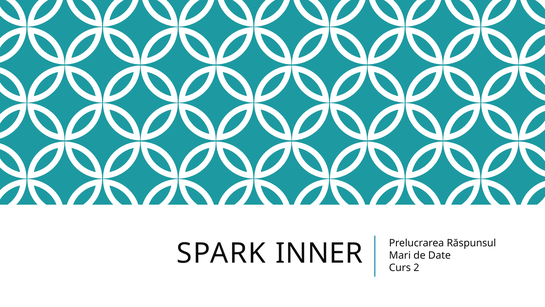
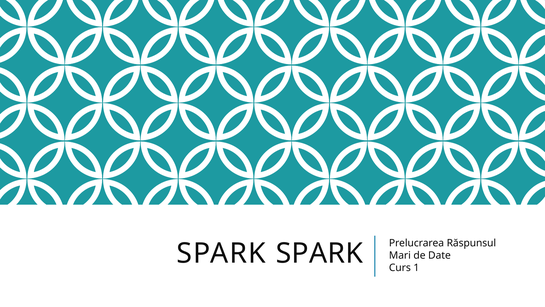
SPARK INNER: INNER -> SPARK (319, 253)
2: 2 -> 1 (416, 267)
